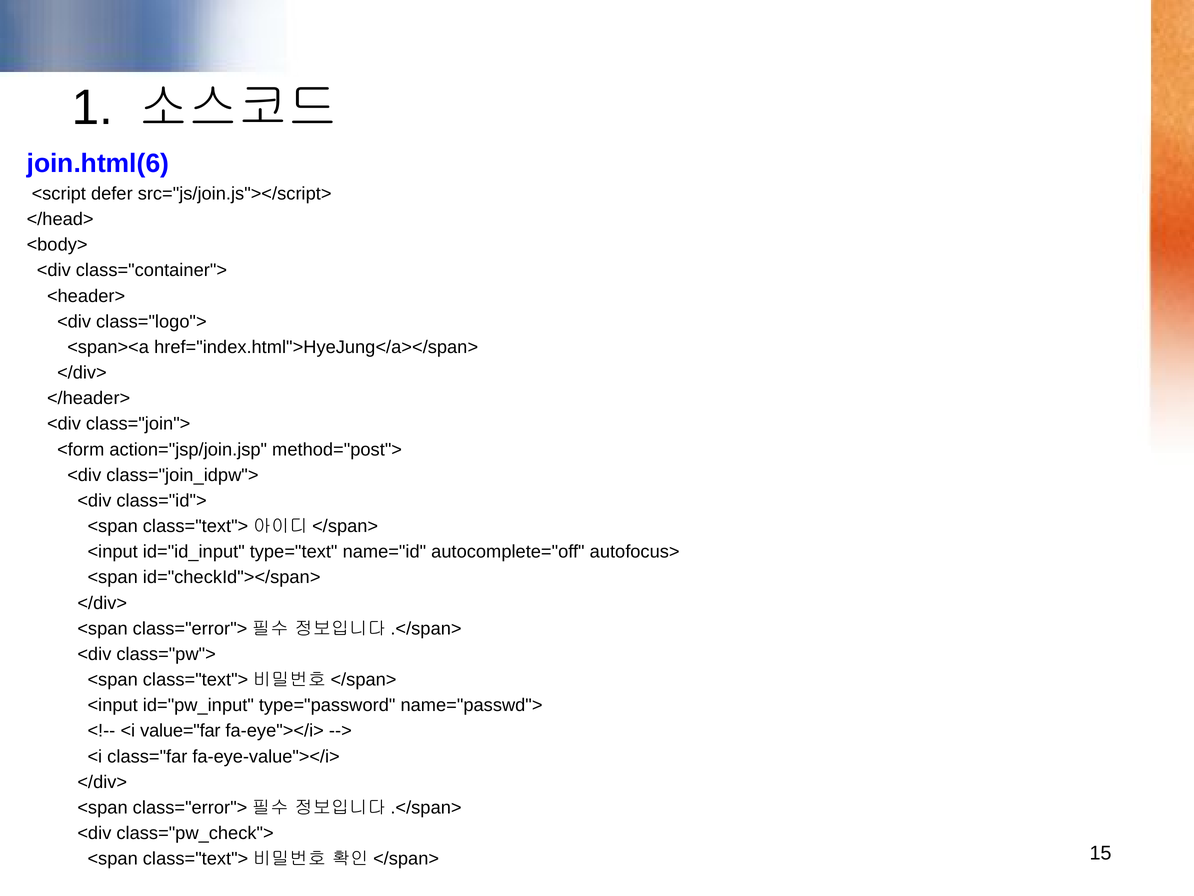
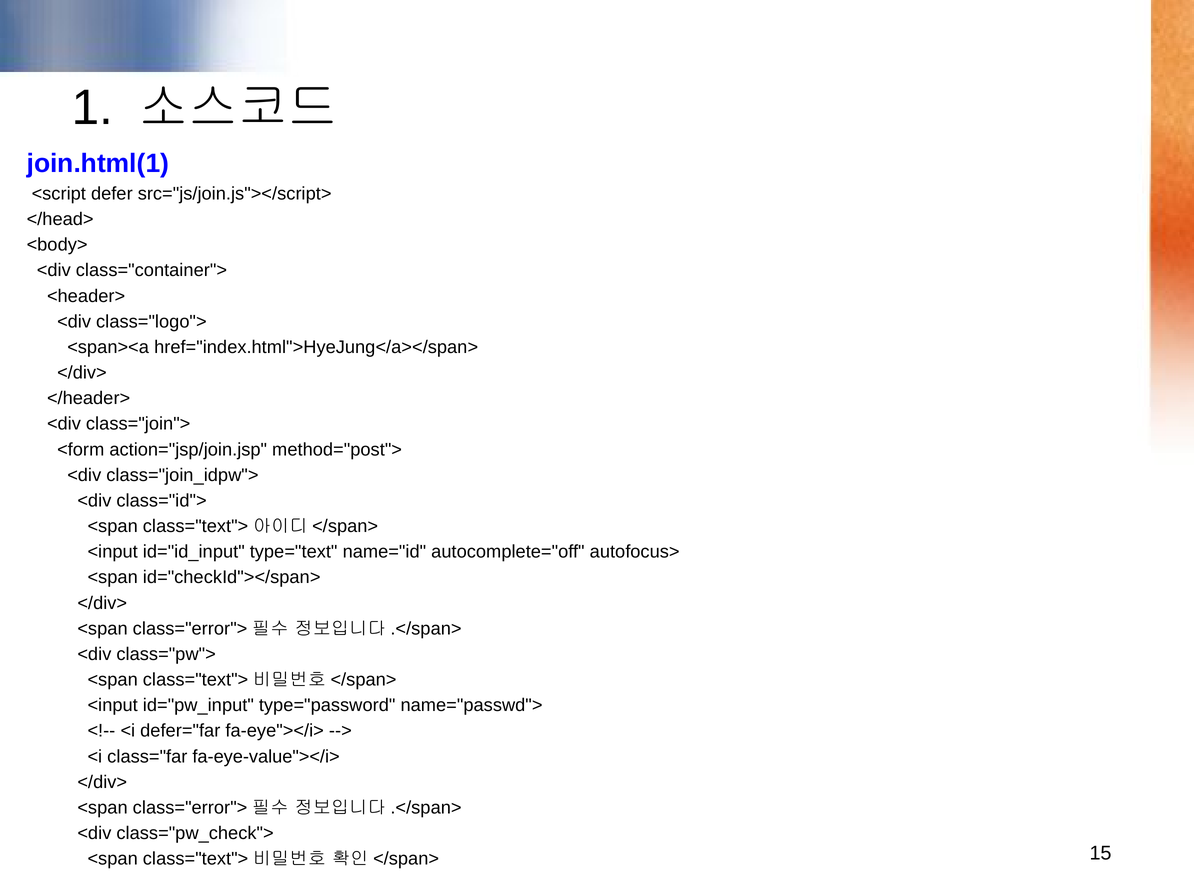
join.html(6: join.html(6 -> join.html(1 (98, 164)
value="far: value="far -> defer="far (180, 731)
